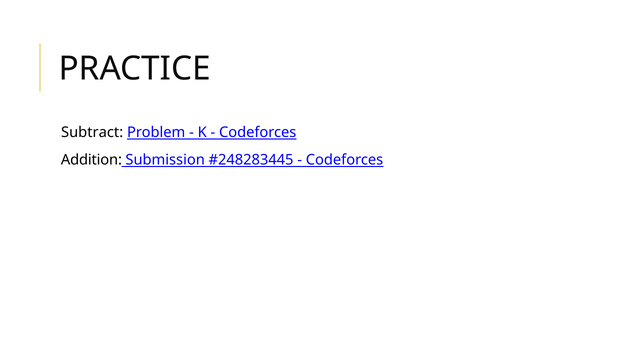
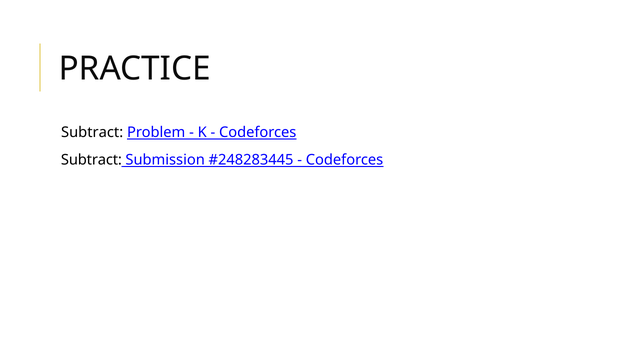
Addition: Addition -> Subtract (91, 160)
